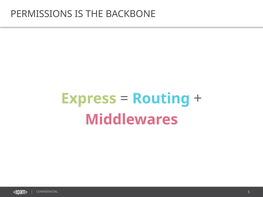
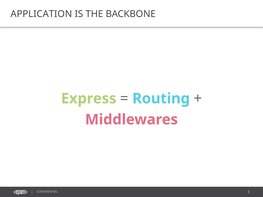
PERMISSIONS: PERMISSIONS -> APPLICATION (41, 14)
